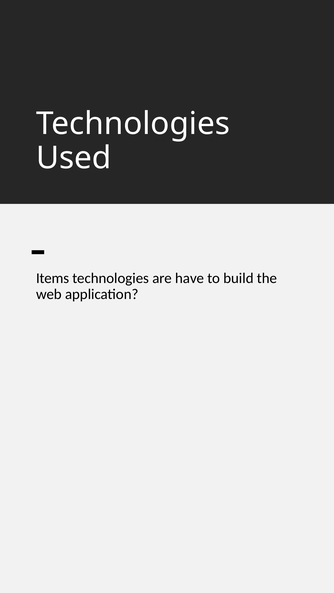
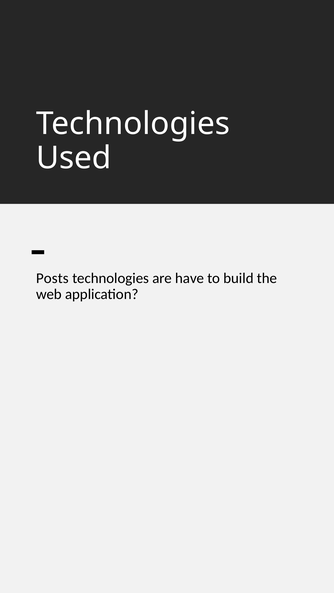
Items: Items -> Posts (52, 279)
